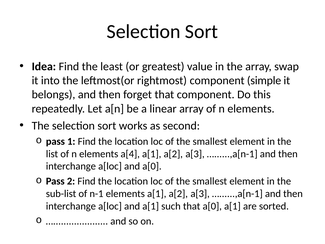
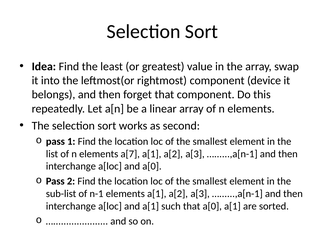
simple: simple -> device (264, 80)
a[4: a[4 -> a[7 (130, 154)
